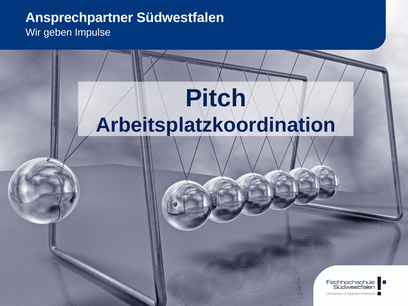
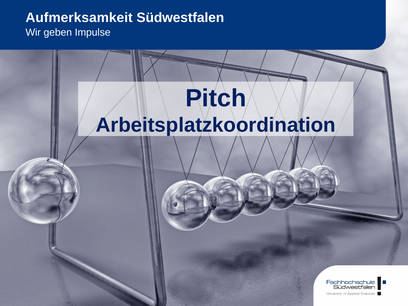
Ansprechpartner: Ansprechpartner -> Aufmerksamkeit (79, 18)
